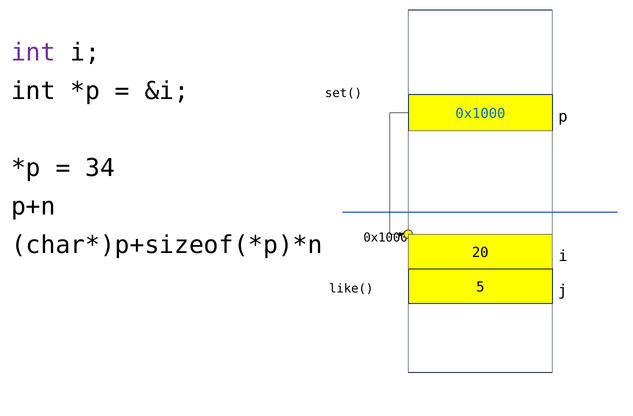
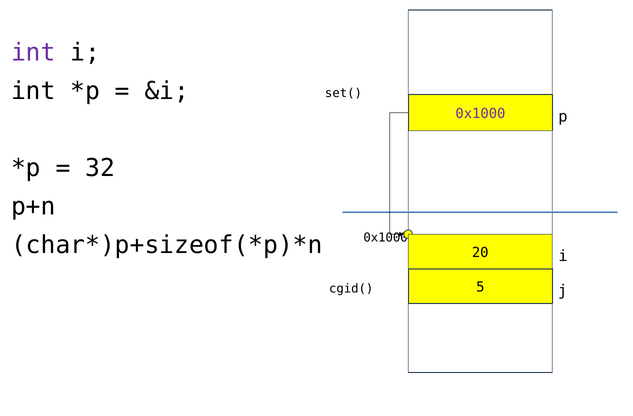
0x1000 colour: blue -> purple (480, 114)
34: 34 -> 32 (100, 168)
like(: like( -> cgid( (351, 289)
